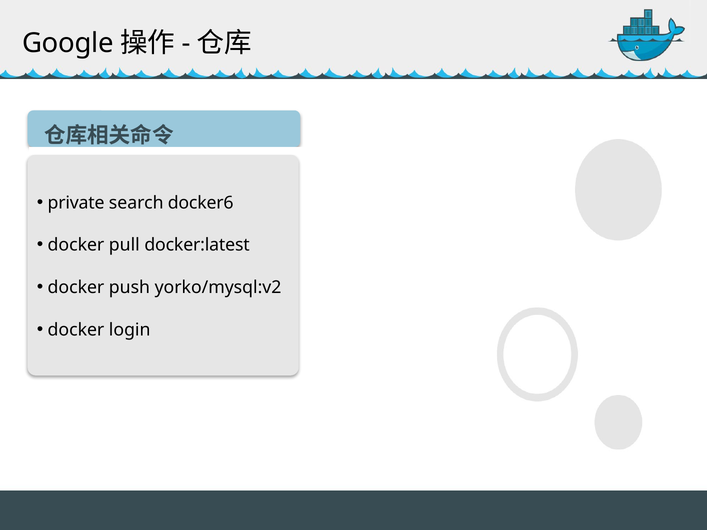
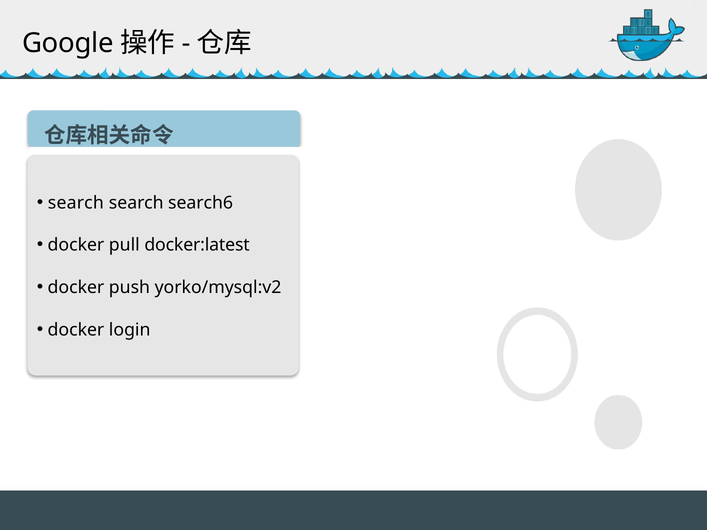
private: private -> search (76, 203)
docker6: docker6 -> search6 (201, 203)
